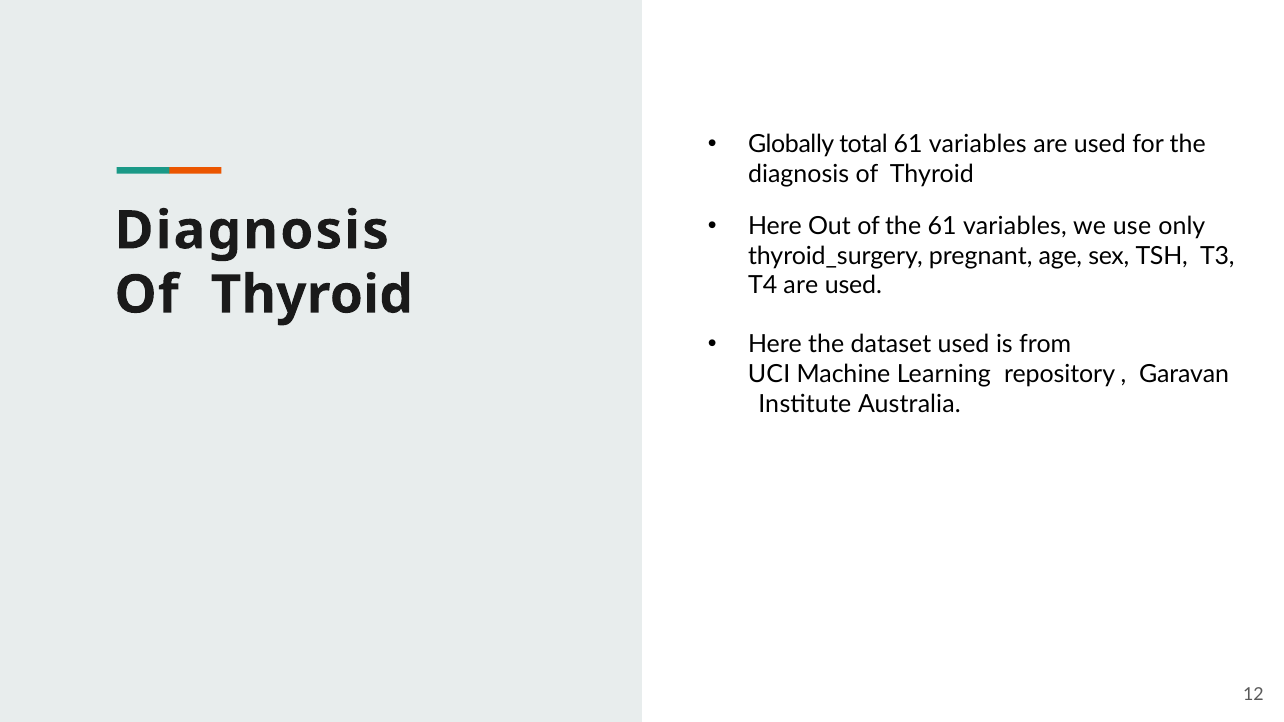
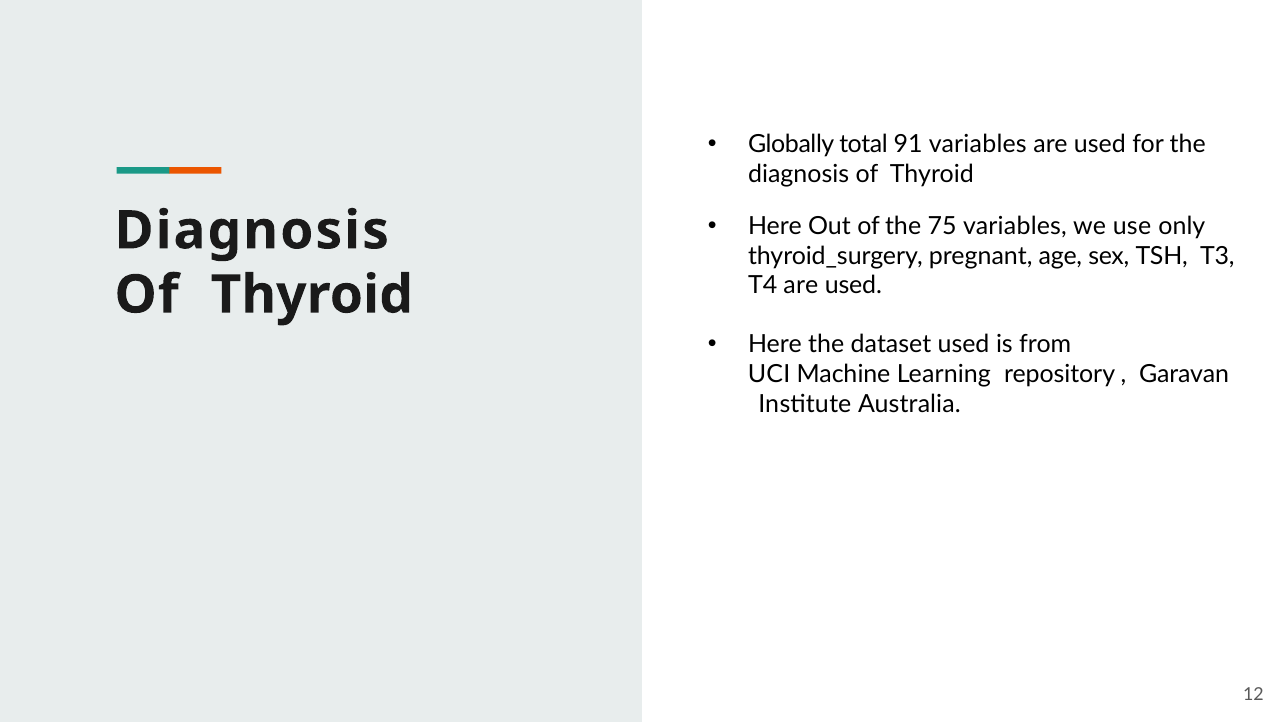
total 61: 61 -> 91 (908, 144)
the 61: 61 -> 75 (942, 226)
